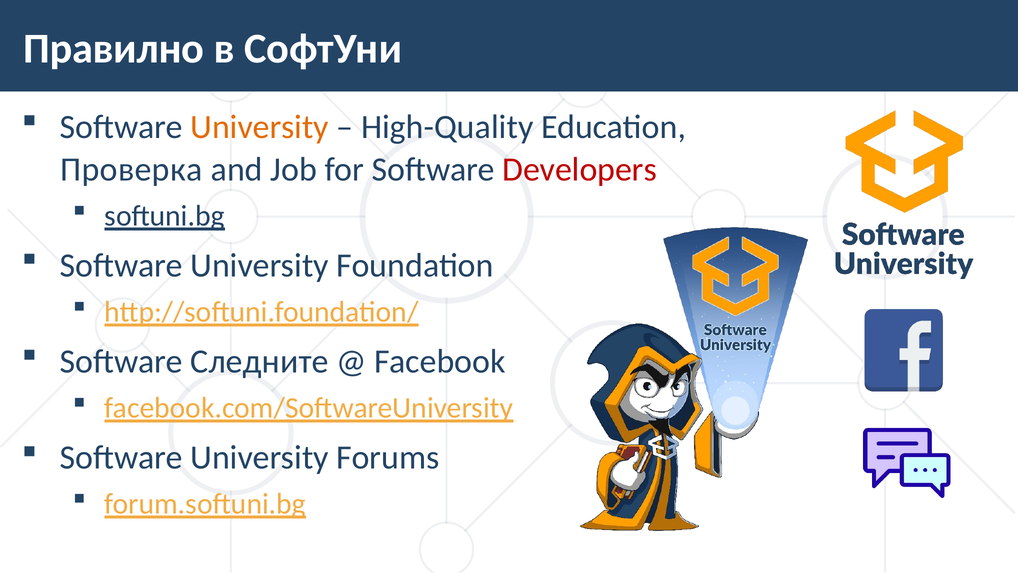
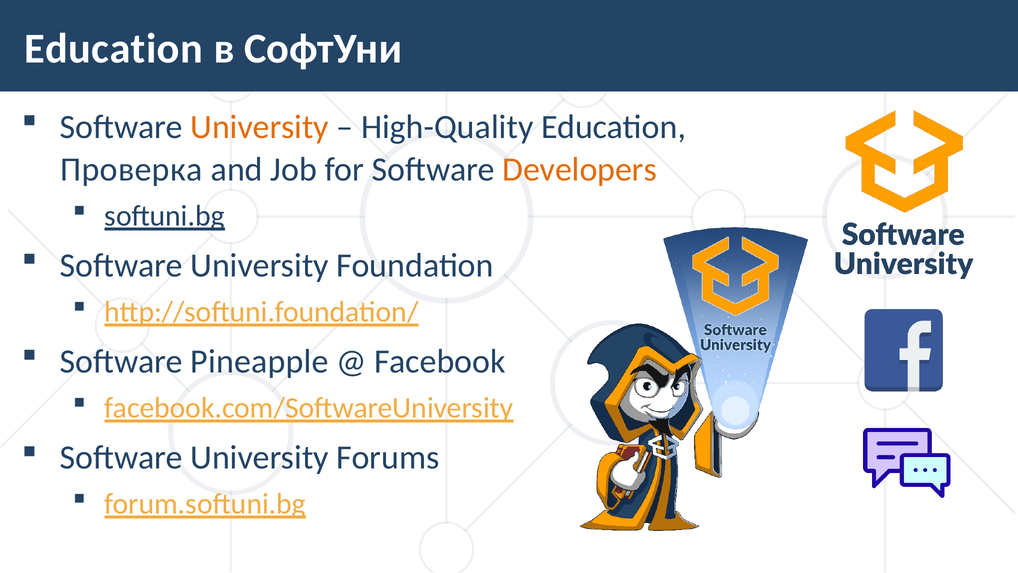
Правилно: Правилно -> Education (113, 49)
Developers colour: red -> orange (580, 170)
Следните: Следните -> Pineapple (259, 362)
